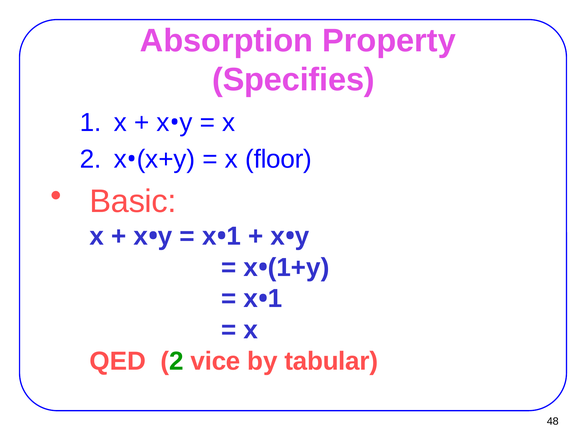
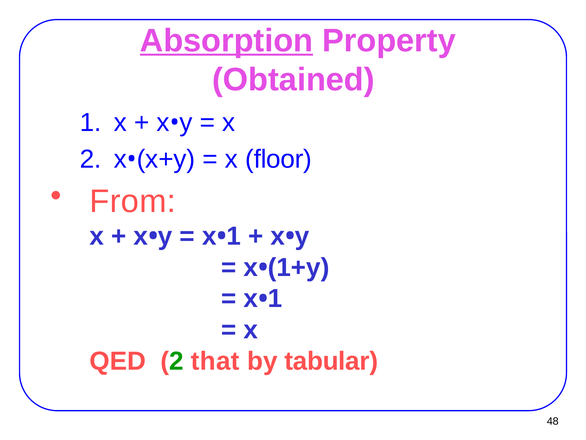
Absorption underline: none -> present (227, 41)
Specifies: Specifies -> Obtained (293, 80)
Basic: Basic -> From (133, 201)
vice: vice -> that (215, 361)
